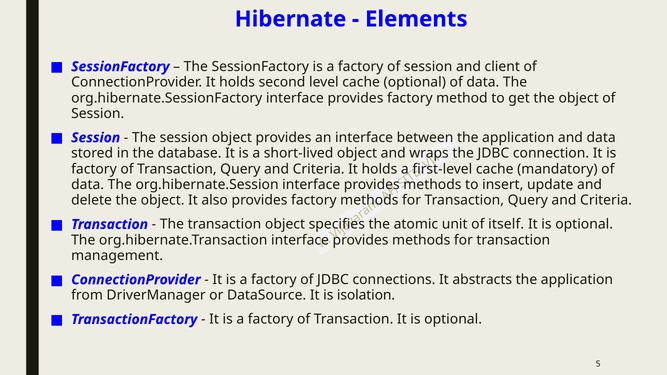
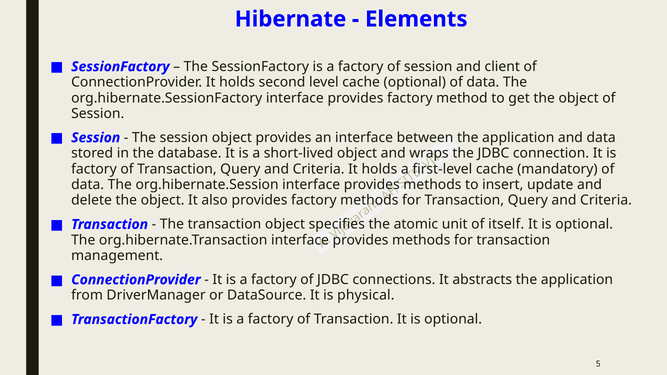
isolation: isolation -> physical (366, 296)
